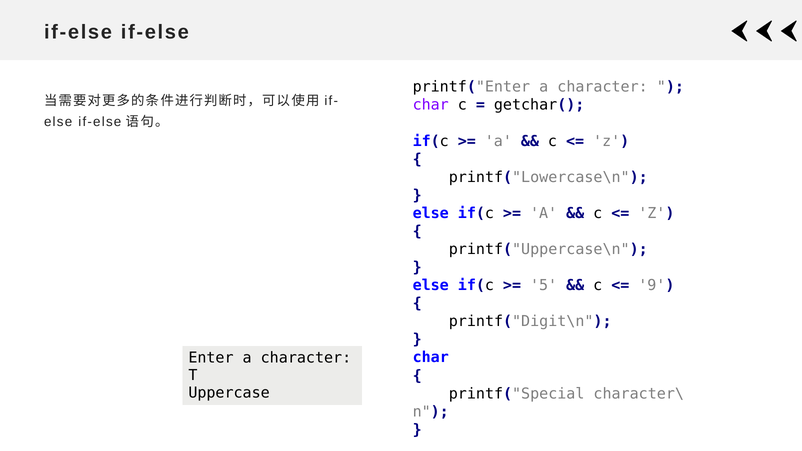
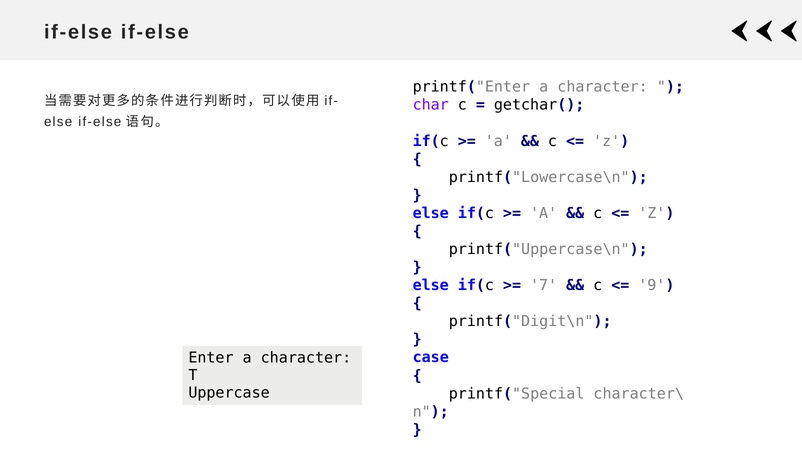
5: 5 -> 7 (544, 285)
char: char -> case (431, 358)
